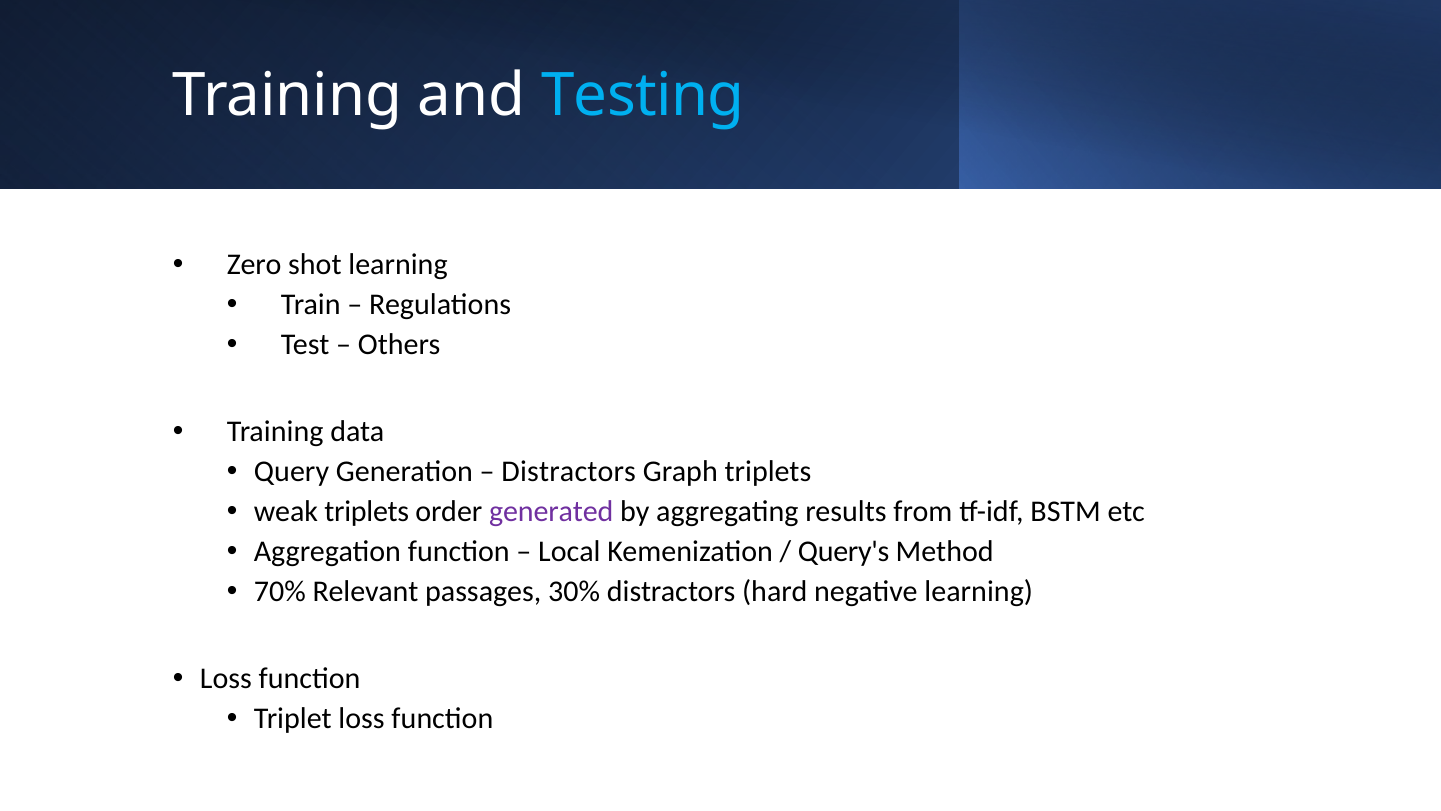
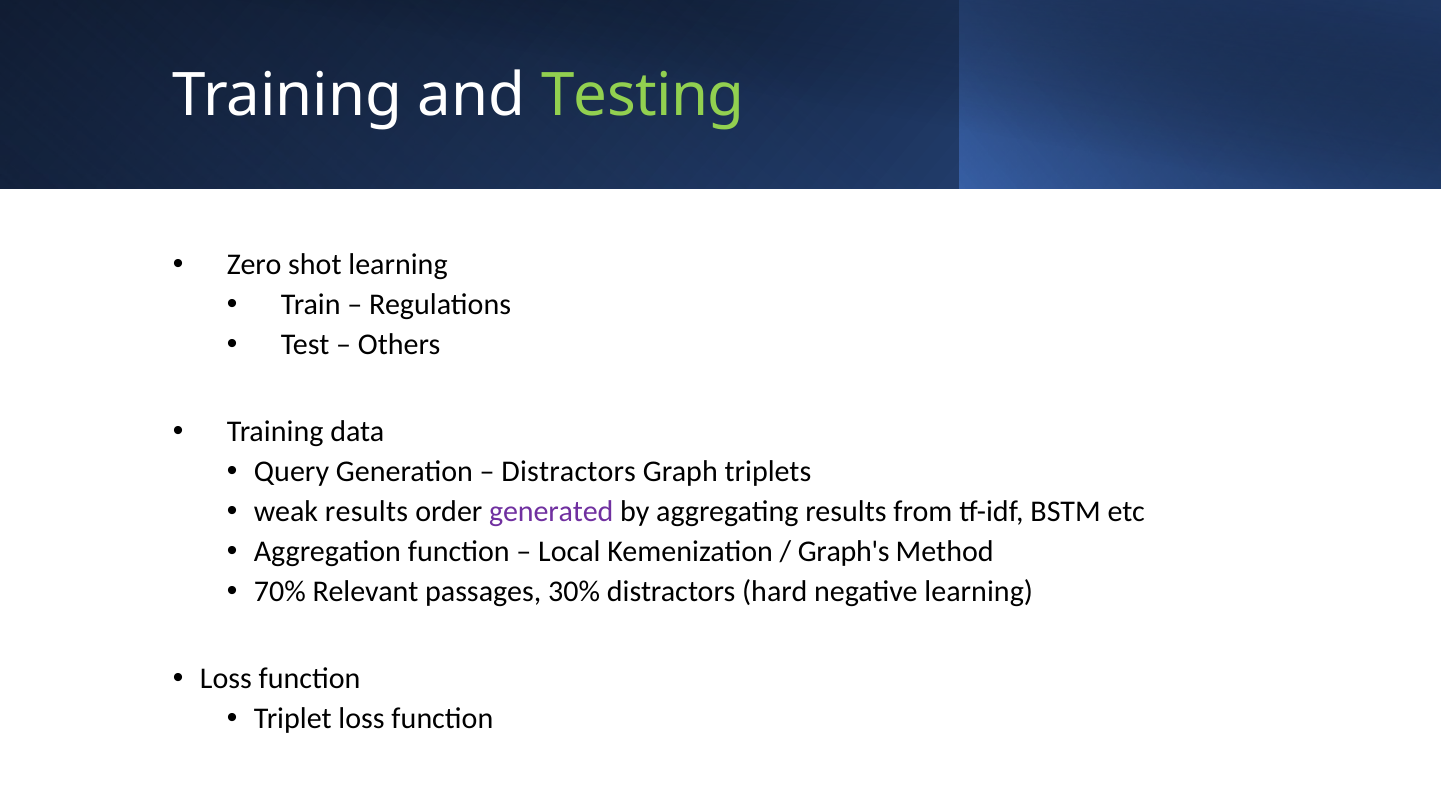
Testing colour: light blue -> light green (643, 95)
weak triplets: triplets -> results (367, 511)
Query's: Query's -> Graph's (844, 551)
